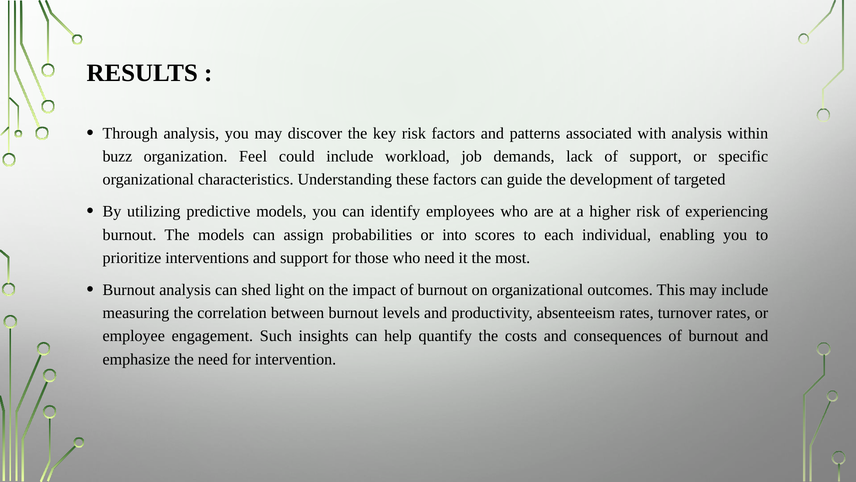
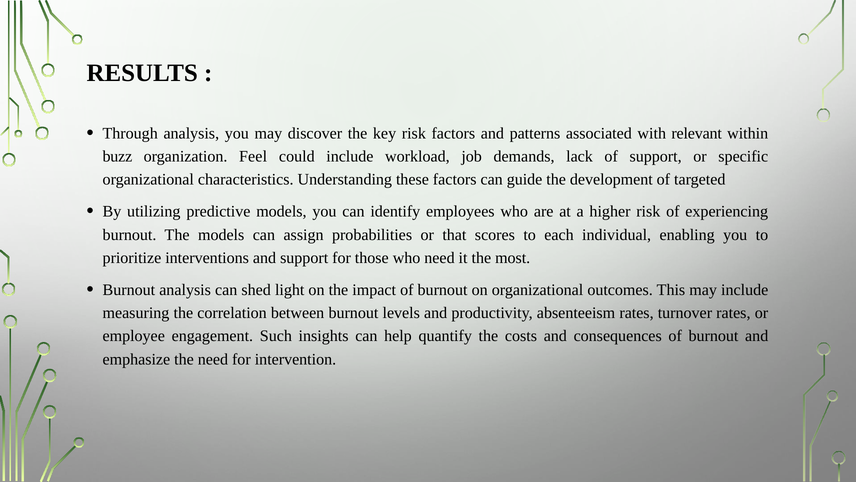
with analysis: analysis -> relevant (697, 133)
into: into -> that (454, 235)
